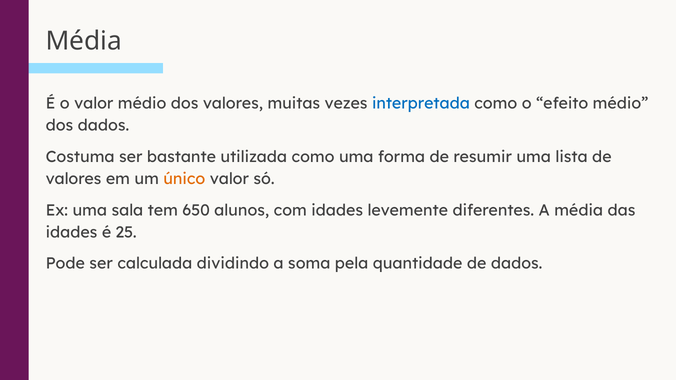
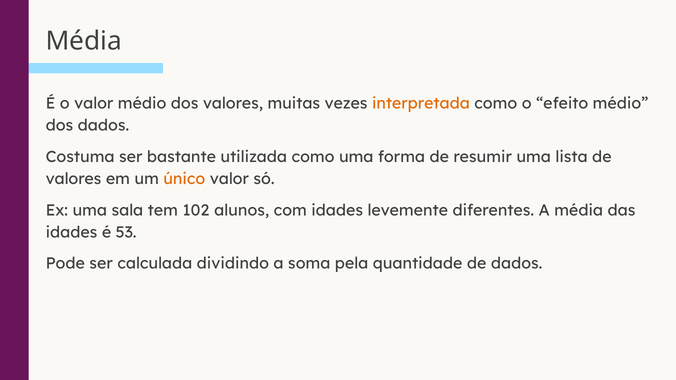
interpretada colour: blue -> orange (421, 104)
650: 650 -> 102 (196, 210)
25: 25 -> 53 (126, 232)
